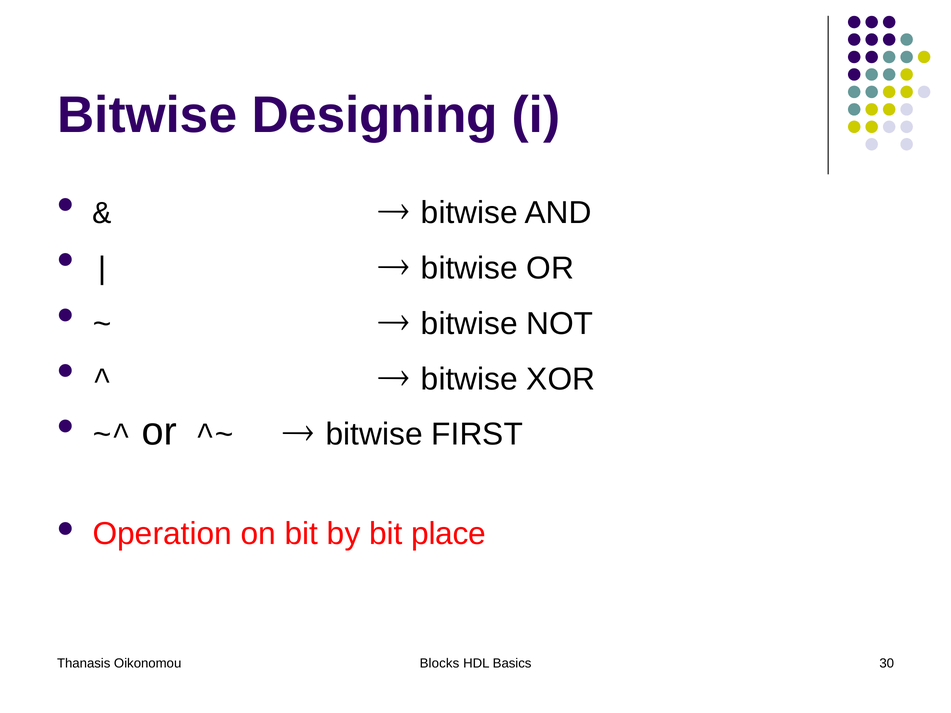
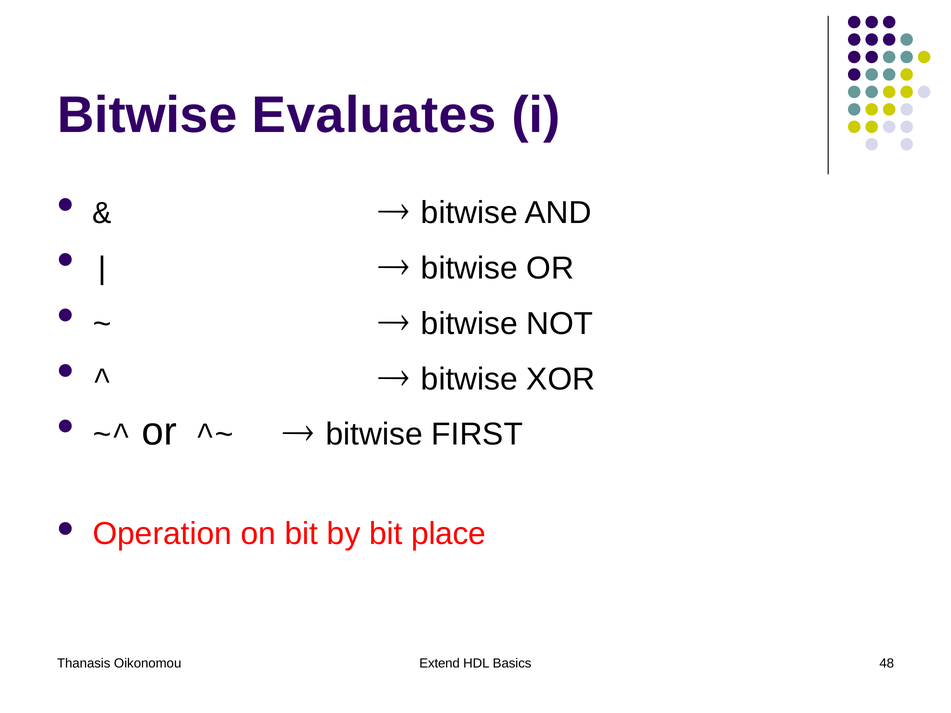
Designing: Designing -> Evaluates (374, 115)
Blocks: Blocks -> Extend (440, 663)
30: 30 -> 48 (887, 663)
